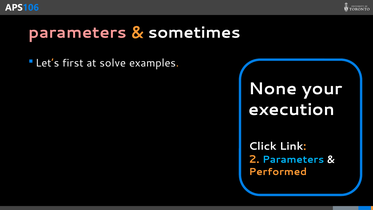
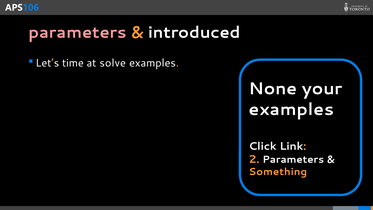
sometimes: sometimes -> introduced (194, 32)
first: first -> time (73, 63)
execution: execution -> examples (291, 109)
Parameters colour: light blue -> white (293, 159)
Performed: Performed -> Something (278, 172)
